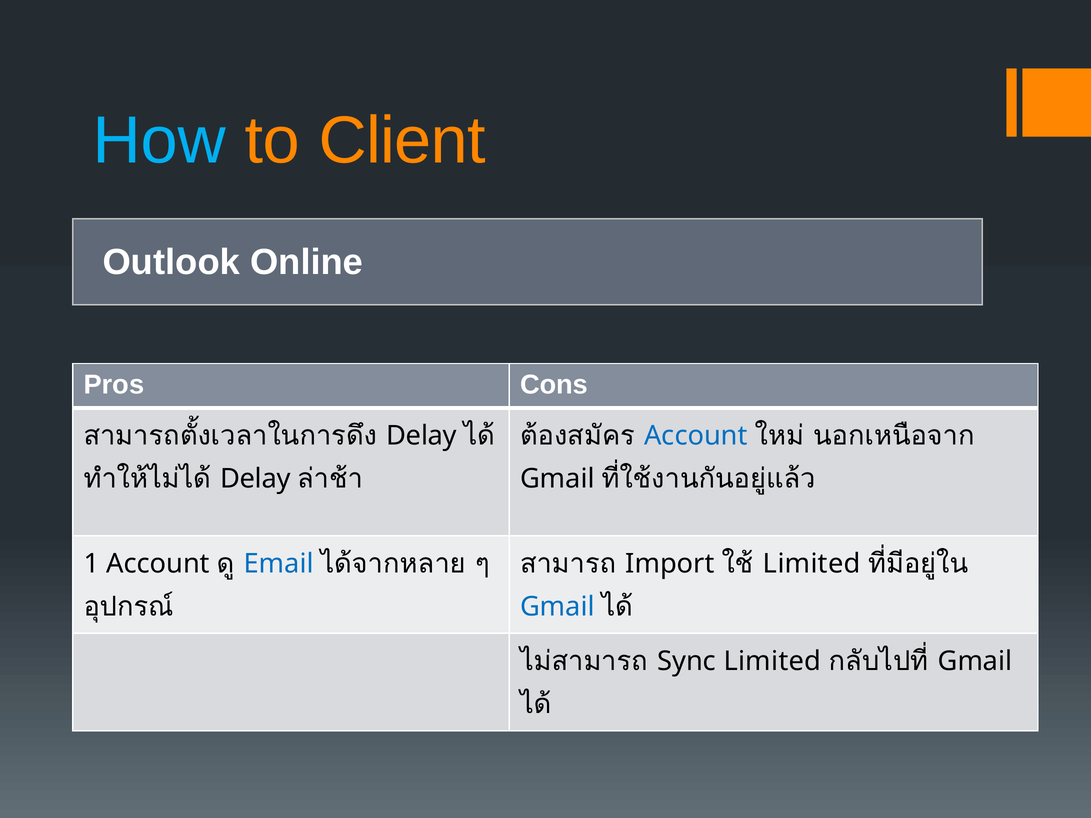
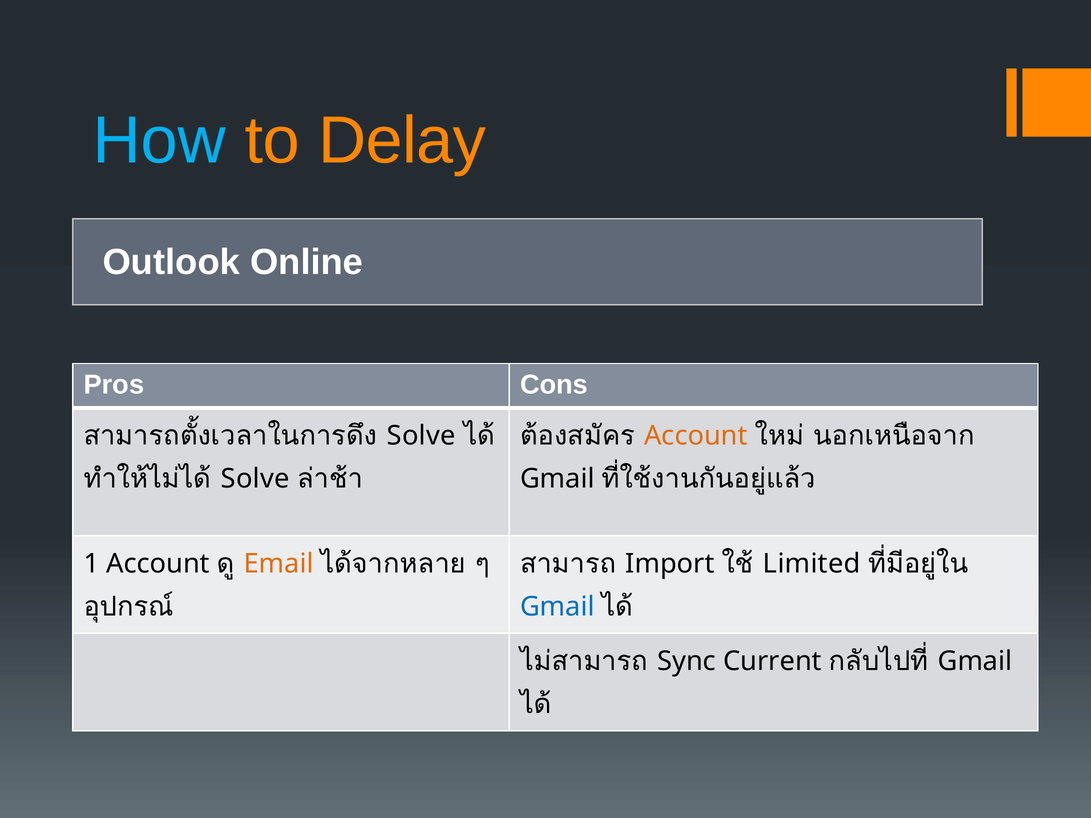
Client: Client -> Delay (402, 141)
Delay: Delay -> Solve (421, 436)
Account colour: blue -> orange (696, 436)
Delay: Delay -> Solve (255, 479)
Email colour: blue -> orange (279, 564)
Sync Limited: Limited -> Current (772, 661)
